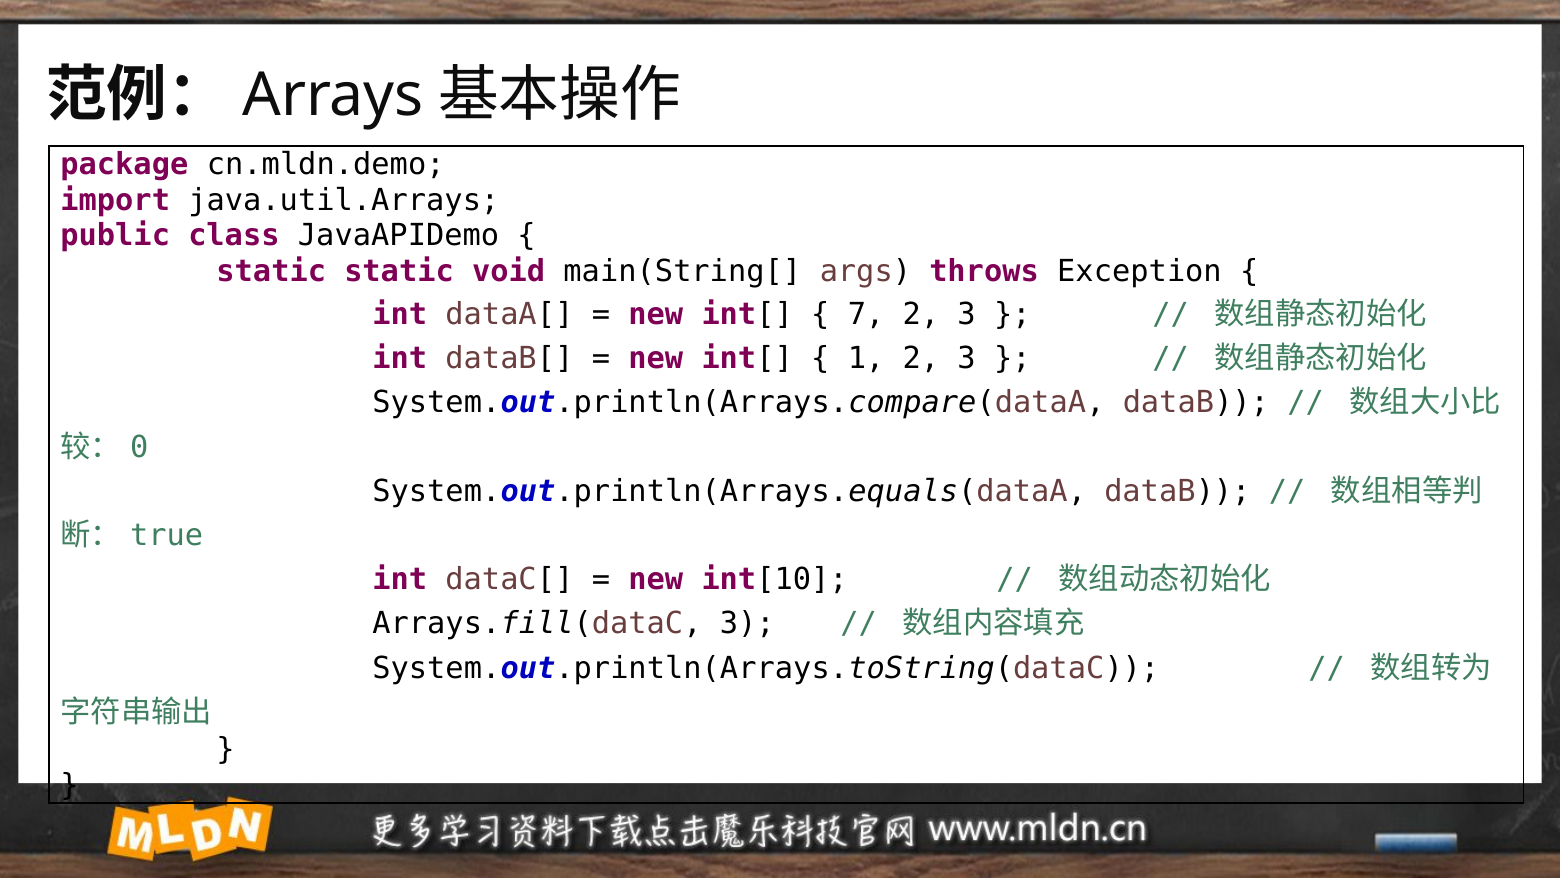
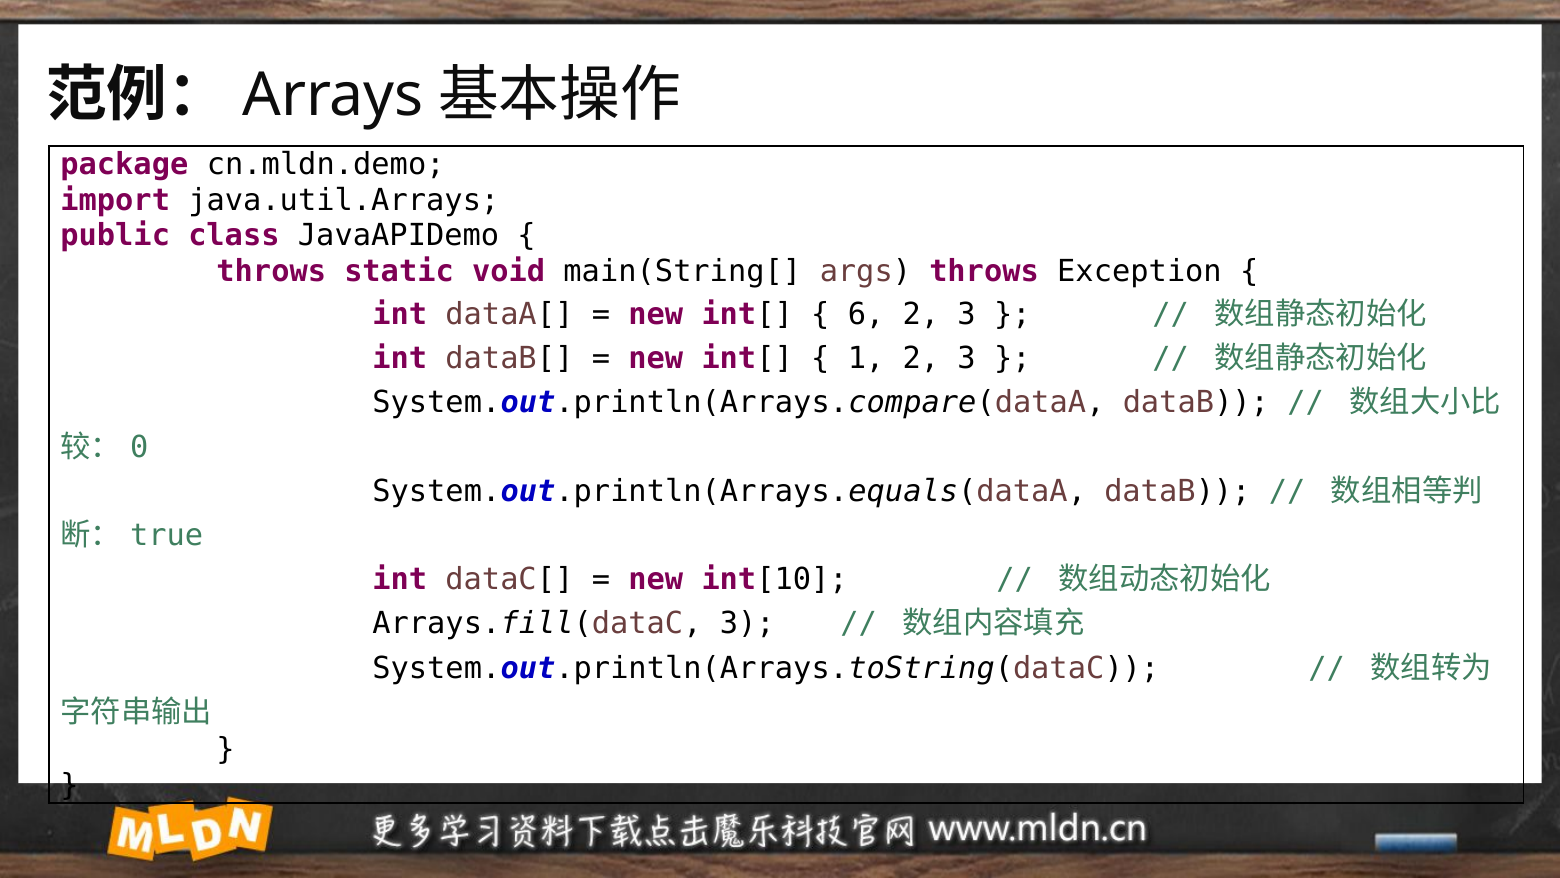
static: static -> throws (271, 271)
7: 7 -> 6 (866, 314)
